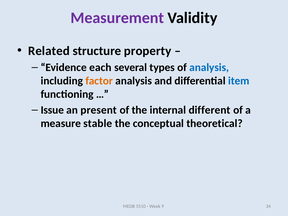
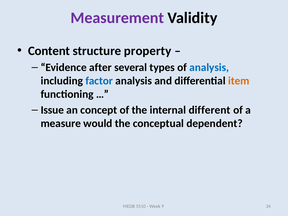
Related: Related -> Content (49, 51)
each: each -> after (100, 67)
factor colour: orange -> blue (99, 81)
item colour: blue -> orange (239, 81)
present: present -> concept (99, 110)
stable: stable -> would (98, 123)
theoretical: theoretical -> dependent (215, 123)
